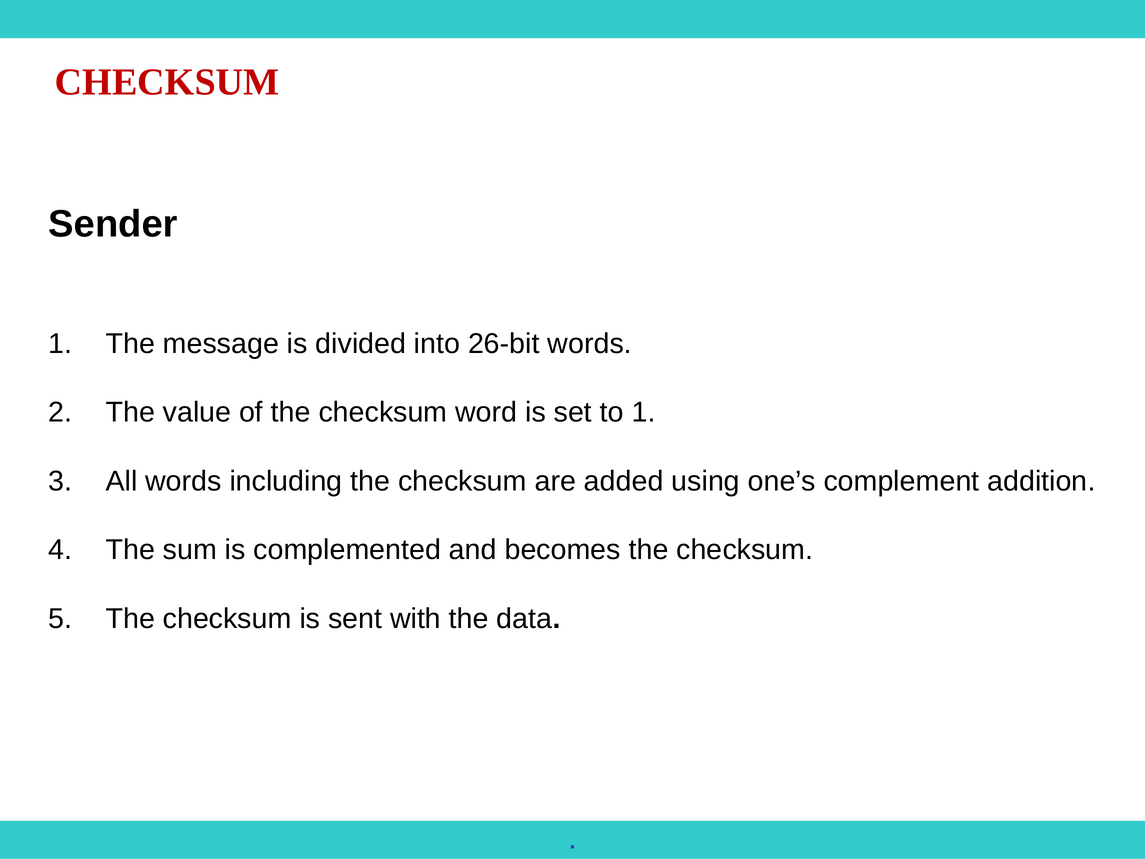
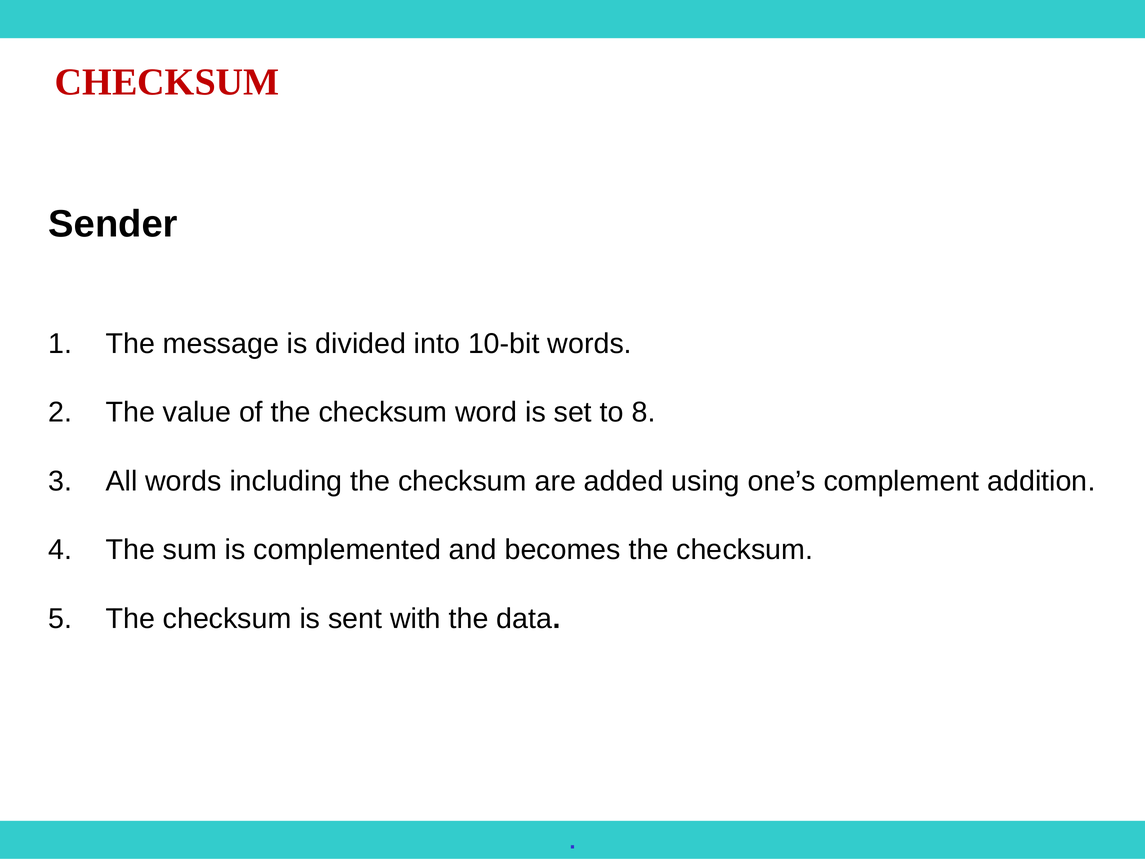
26-bit: 26-bit -> 10-bit (504, 344)
to 1: 1 -> 8 (644, 412)
